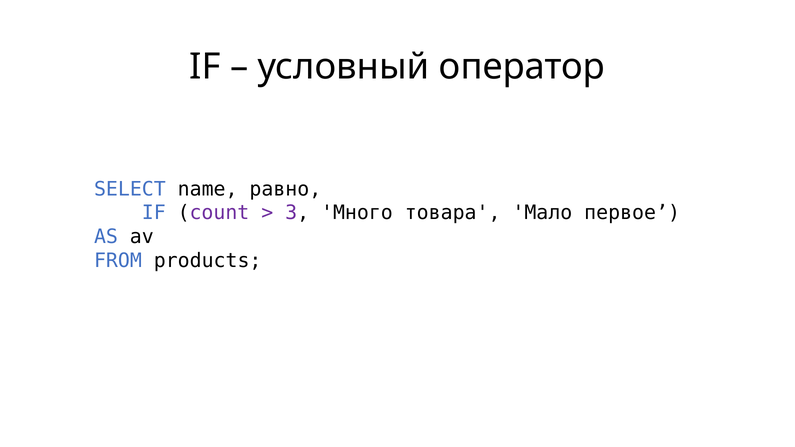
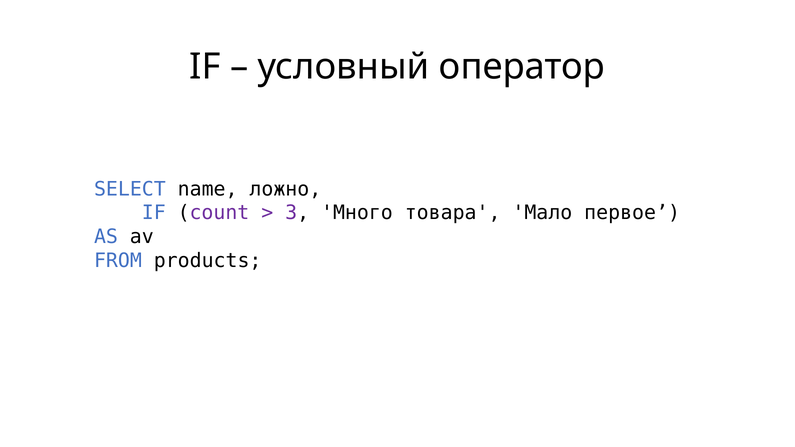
равно: равно -> ложно (285, 189)
